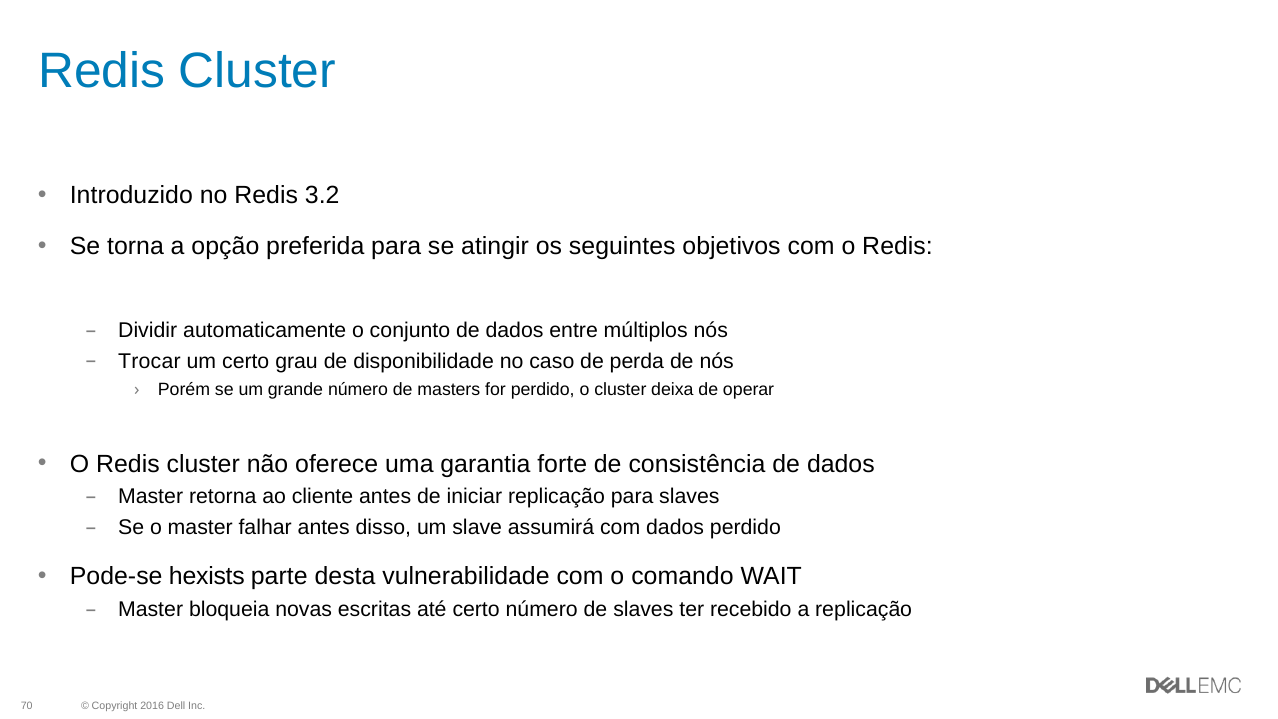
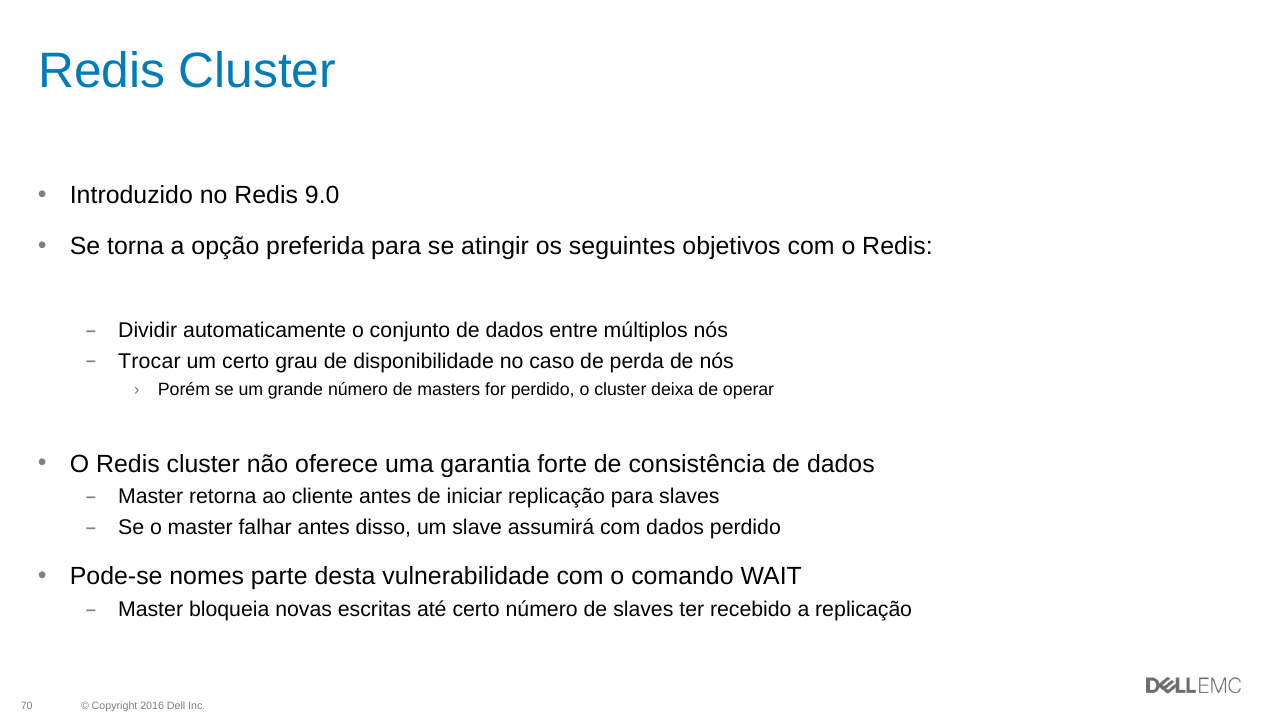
3.2: 3.2 -> 9.0 (322, 195)
hexists: hexists -> nomes (207, 577)
